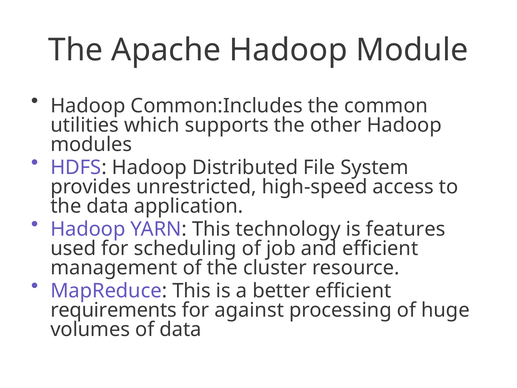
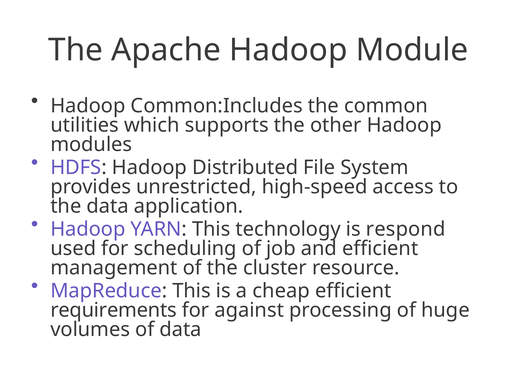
features: features -> respond (406, 229)
better: better -> cheap (281, 291)
